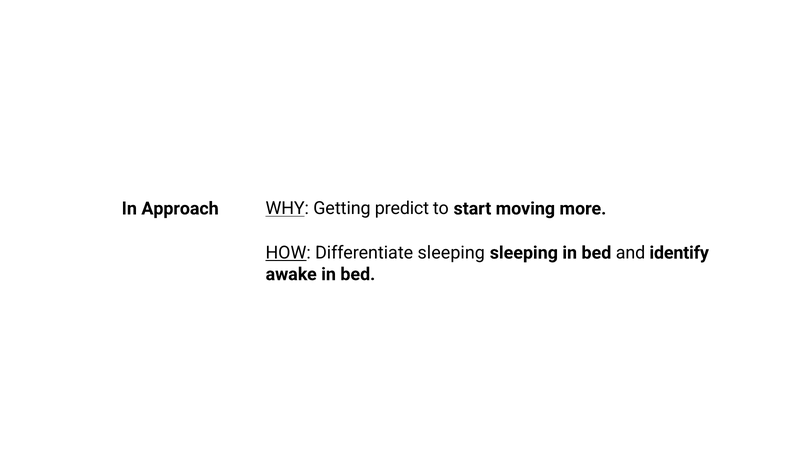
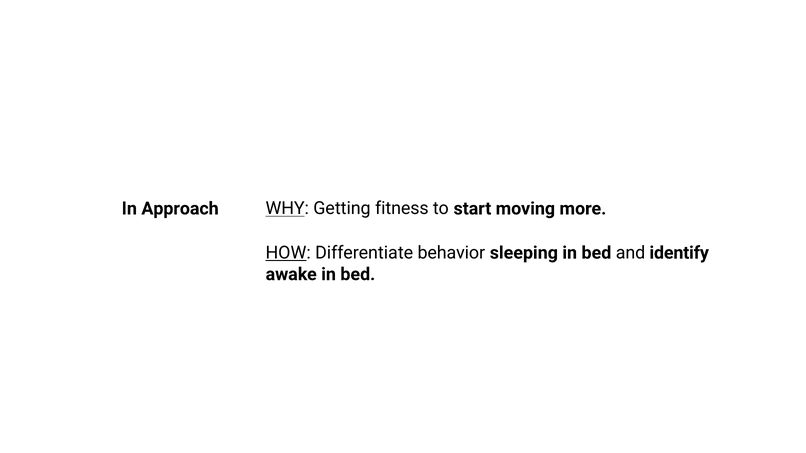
predict: predict -> fitness (402, 209)
Differentiate sleeping: sleeping -> behavior (451, 253)
